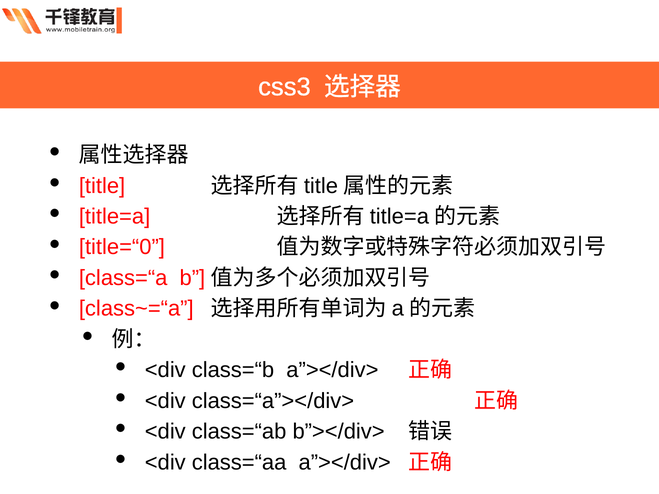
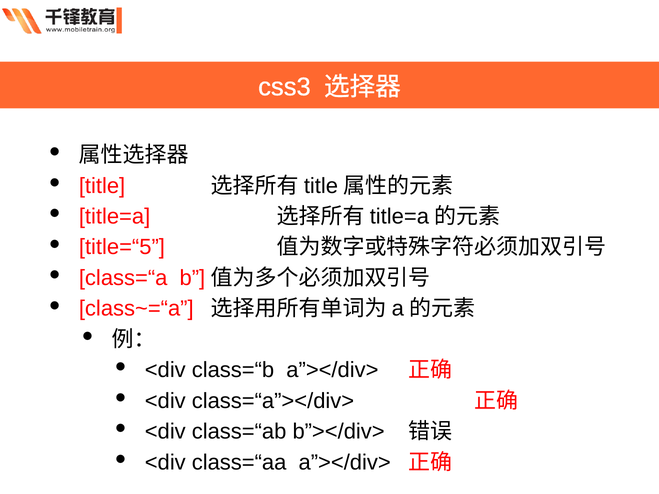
title=“0: title=“0 -> title=“5 (122, 247)
